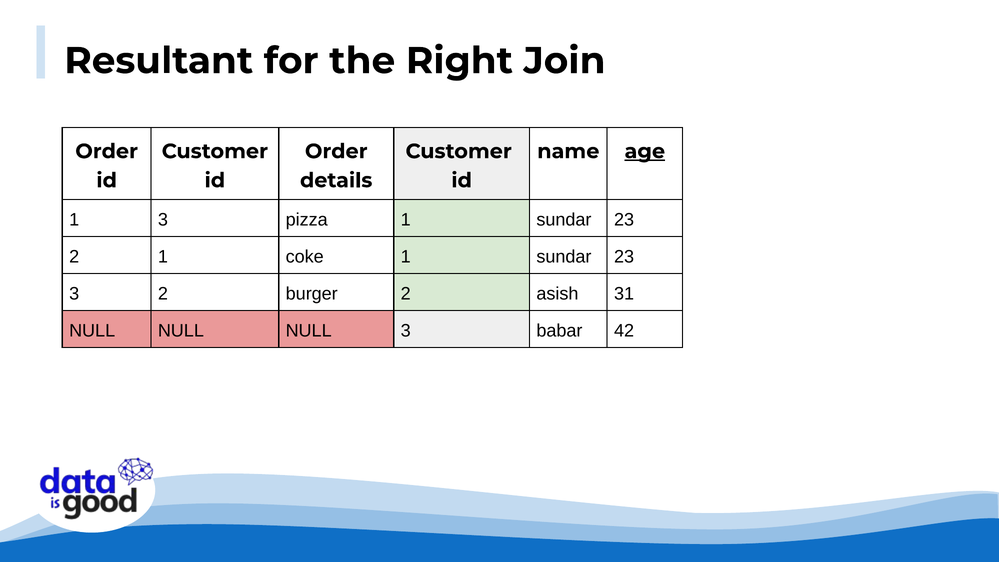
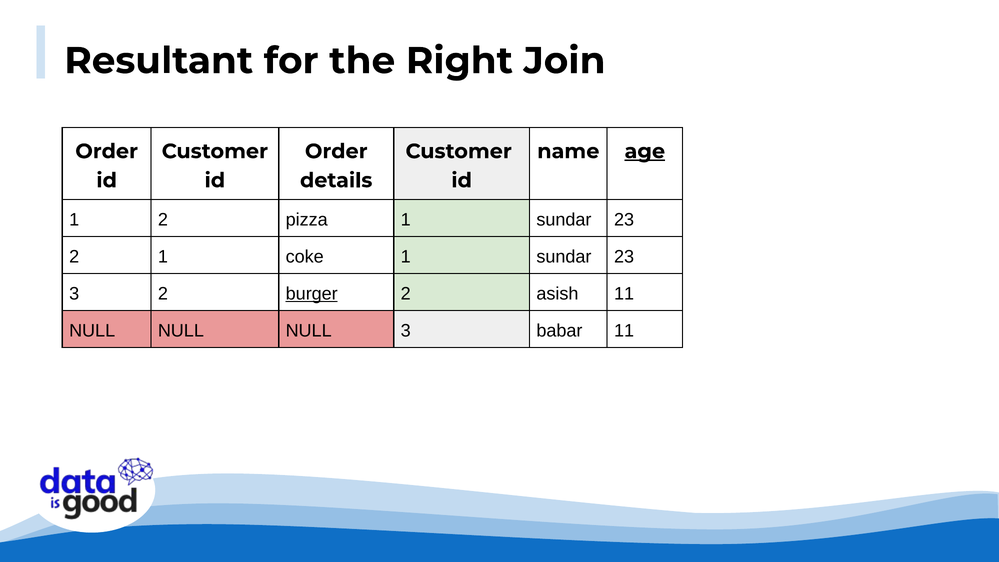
1 3: 3 -> 2 (163, 220)
burger underline: none -> present (312, 294)
asish 31: 31 -> 11 (624, 294)
babar 42: 42 -> 11 (624, 331)
